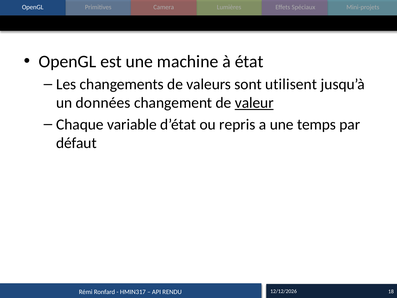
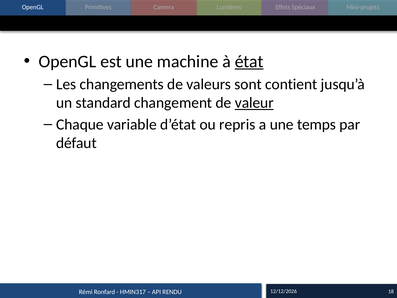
état underline: none -> present (249, 61)
utilisent: utilisent -> contient (291, 84)
données: données -> standard (103, 103)
